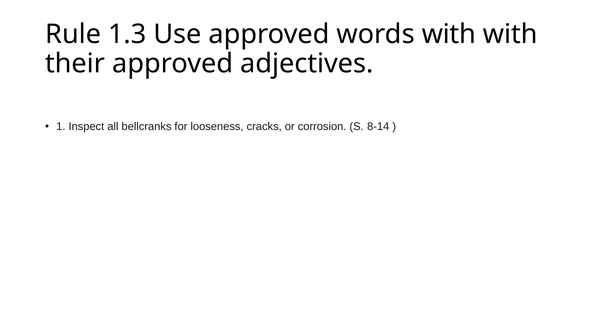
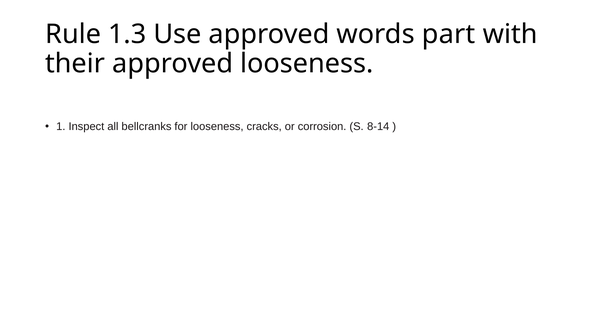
words with: with -> part (449, 34)
approved adjectives: adjectives -> looseness (307, 64)
